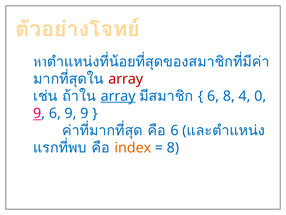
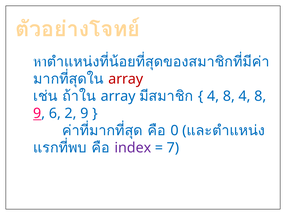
array underline: present -> none (118, 96)
6: 6 -> 4 (213, 96)
8 4 0: 0 -> 8 (260, 96)
6 9: 9 -> 2 (71, 113)
6: 6 -> 0 (175, 130)
index colour: orange -> purple (133, 147)
8: 8 -> 7 (173, 147)
